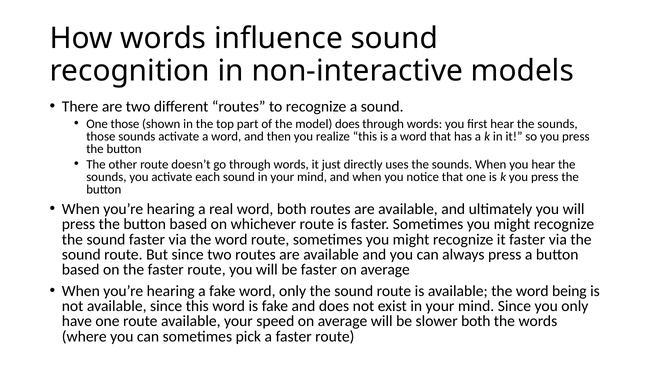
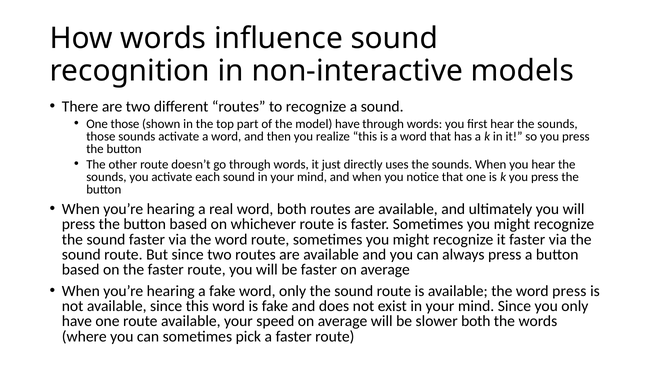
model does: does -> have (347, 124)
word being: being -> press (569, 291)
